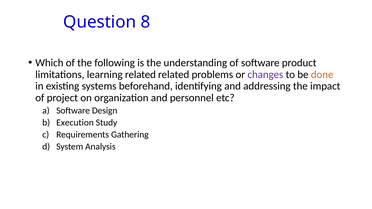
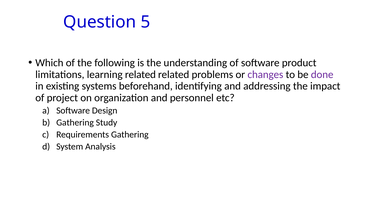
8: 8 -> 5 (146, 22)
done colour: orange -> purple (322, 75)
Execution: Execution -> Gathering (75, 123)
